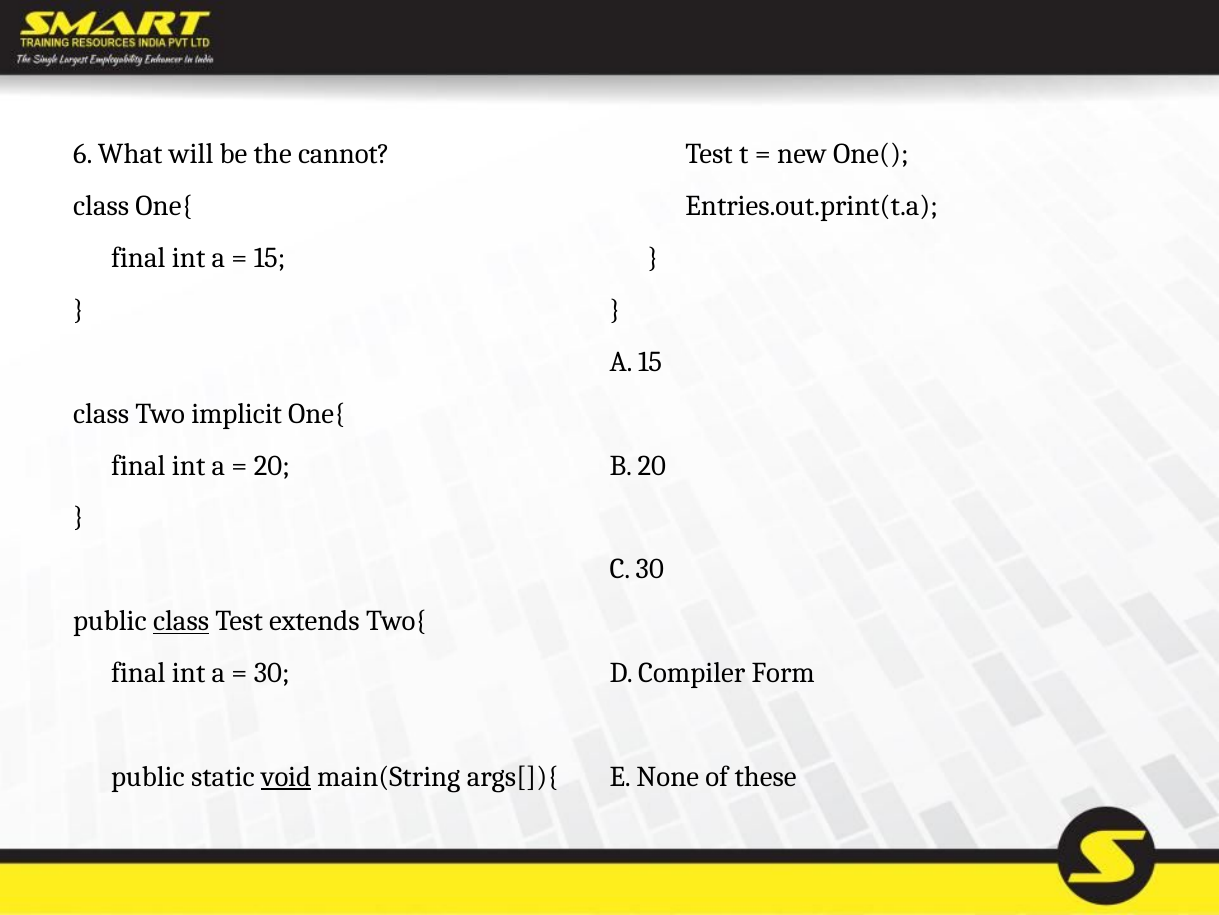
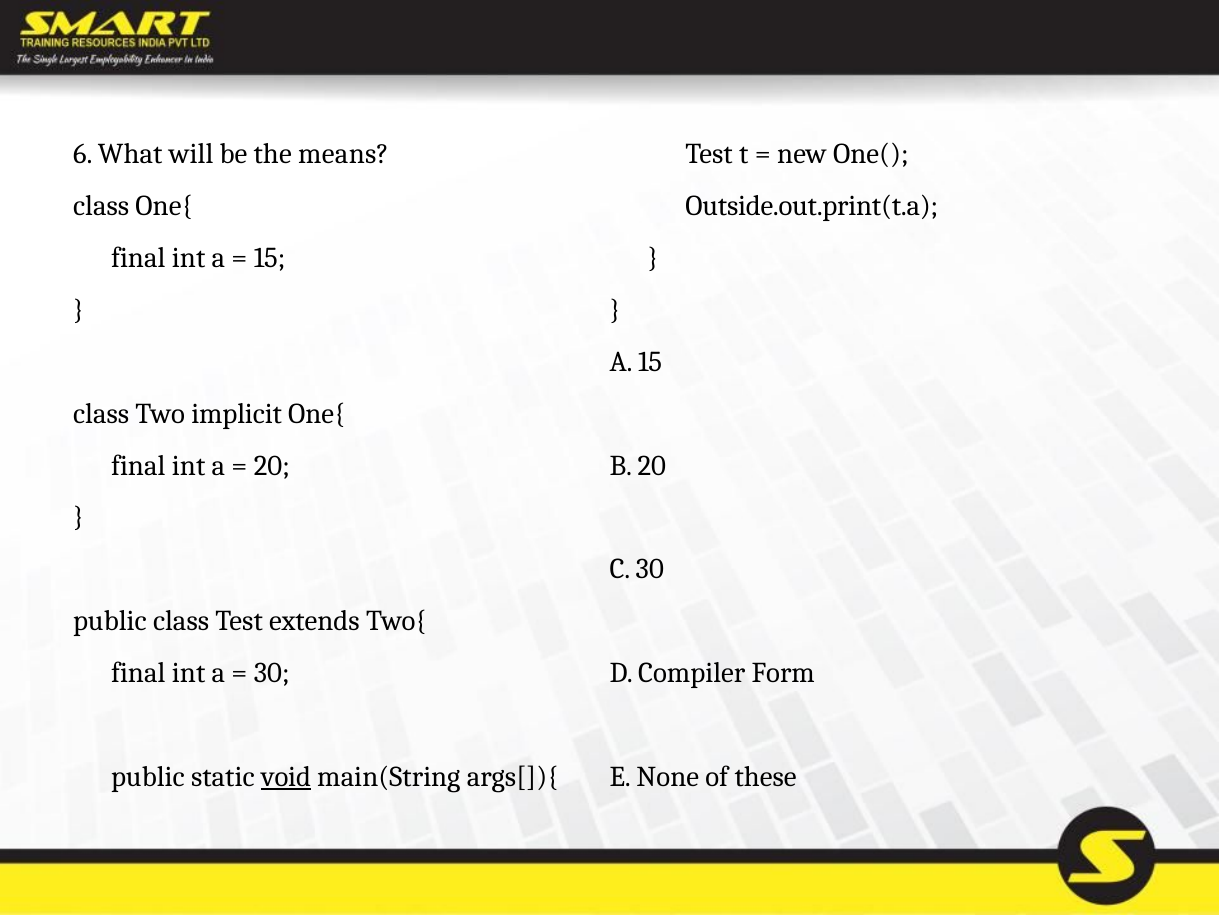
cannot: cannot -> means (344, 154)
Entries.out.print(t.a: Entries.out.print(t.a -> Outside.out.print(t.a (812, 206)
class underline: present -> none (181, 621)
